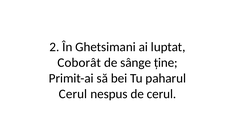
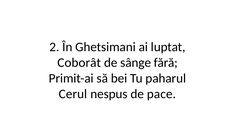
ține: ține -> fără (166, 63)
de cerul: cerul -> pace (161, 94)
